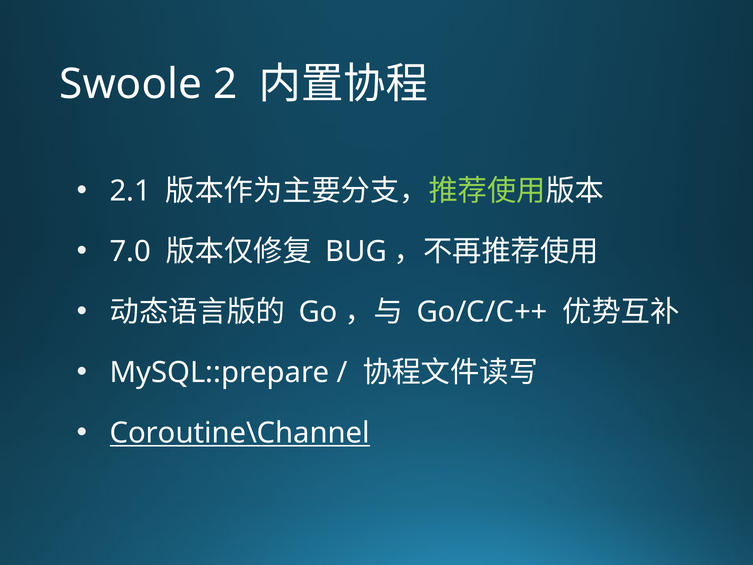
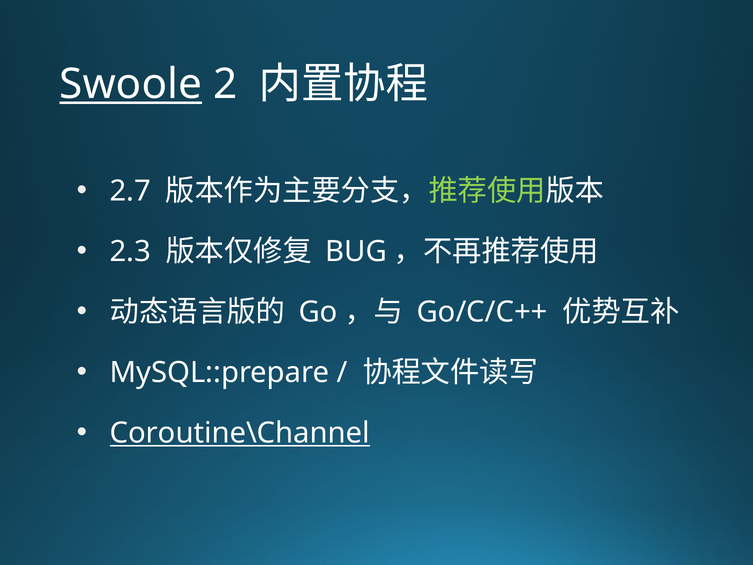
Swoole underline: none -> present (131, 84)
2.1: 2.1 -> 2.7 (130, 191)
7.0: 7.0 -> 2.3 (130, 252)
